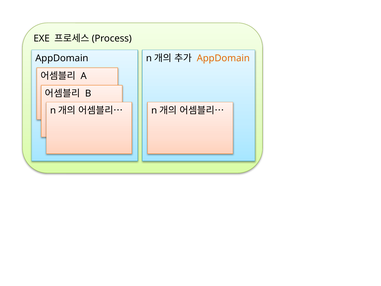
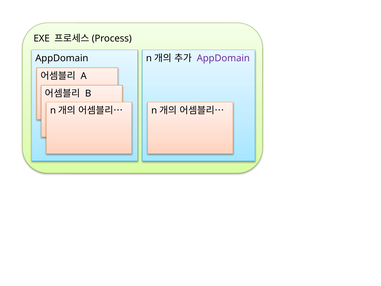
AppDomain colour: orange -> purple (223, 58)
